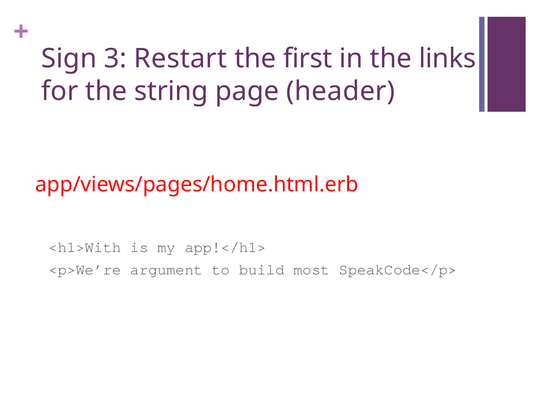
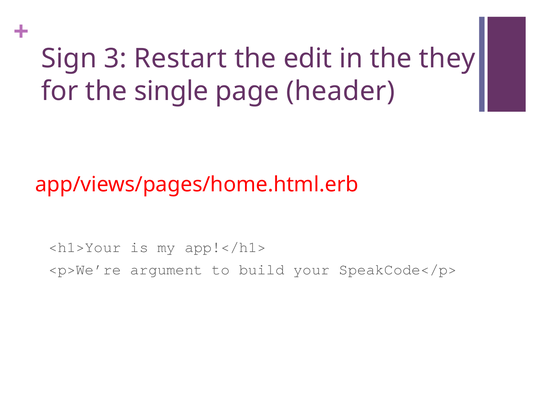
first: first -> edit (308, 59)
links: links -> they (447, 59)
string: string -> single (171, 91)
<h1>With: <h1>With -> <h1>Your (85, 247)
most: most -> your (312, 270)
